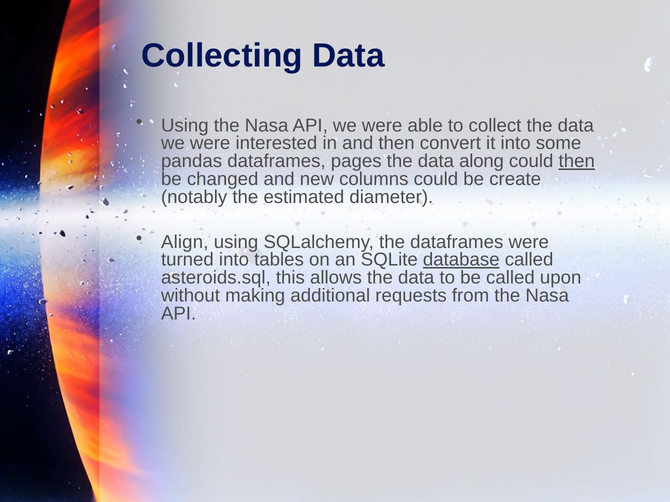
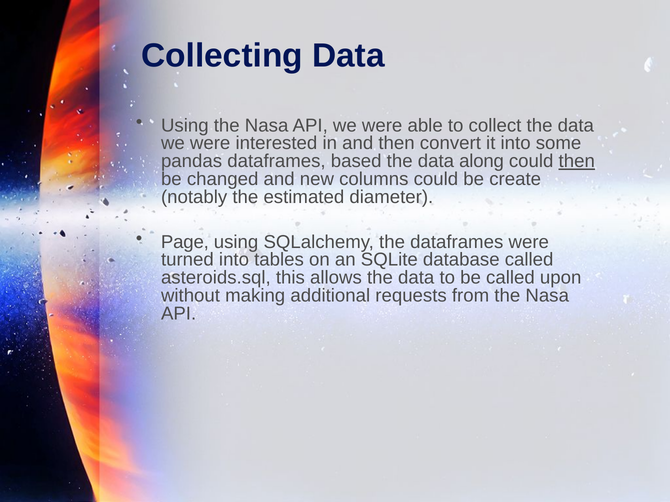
pages: pages -> based (356, 161)
Align: Align -> Page (185, 242)
database underline: present -> none (461, 260)
